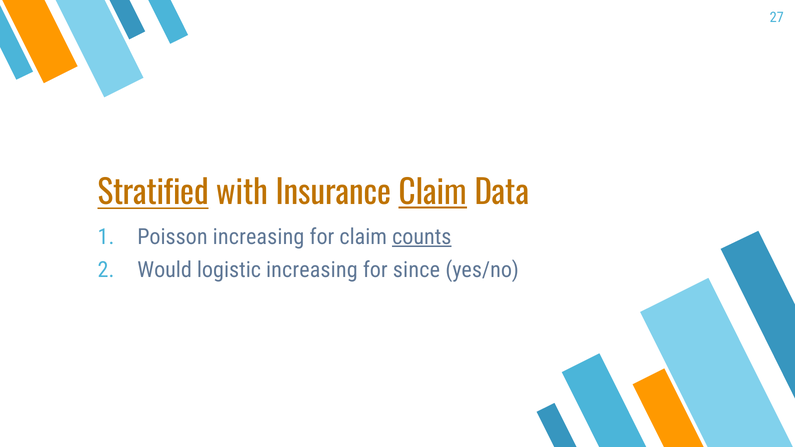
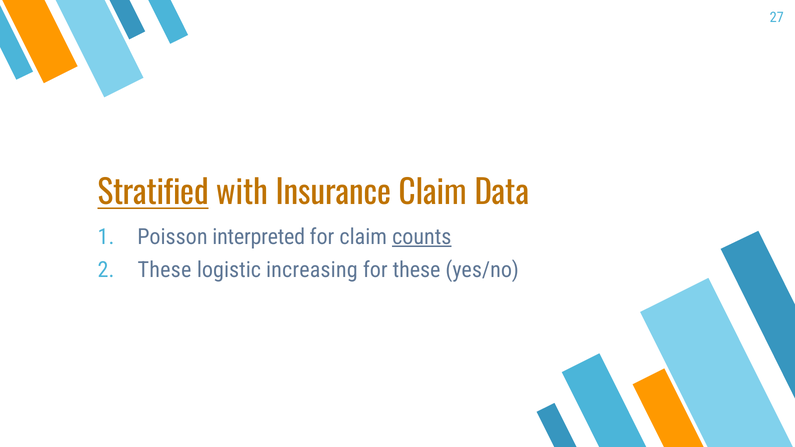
Claim underline: present -> none (433, 193)
Poisson increasing: increasing -> interpreted (259, 237)
Would: Would -> These (164, 270)
for since: since -> these (417, 270)
